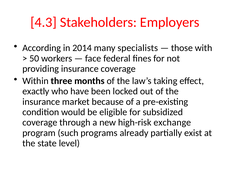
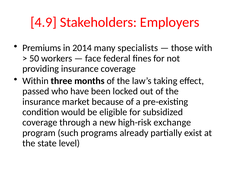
4.3: 4.3 -> 4.9 (44, 22)
According: According -> Premiums (42, 48)
exactly: exactly -> passed (36, 91)
